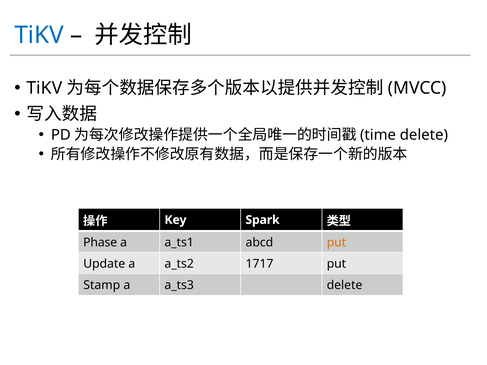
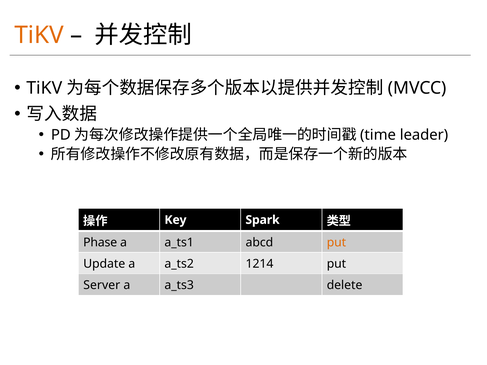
TiKV colour: blue -> orange (39, 35)
delete: delete -> leader (424, 135)
1717: 1717 -> 1214 (260, 264)
Stamp: Stamp -> Server (102, 285)
